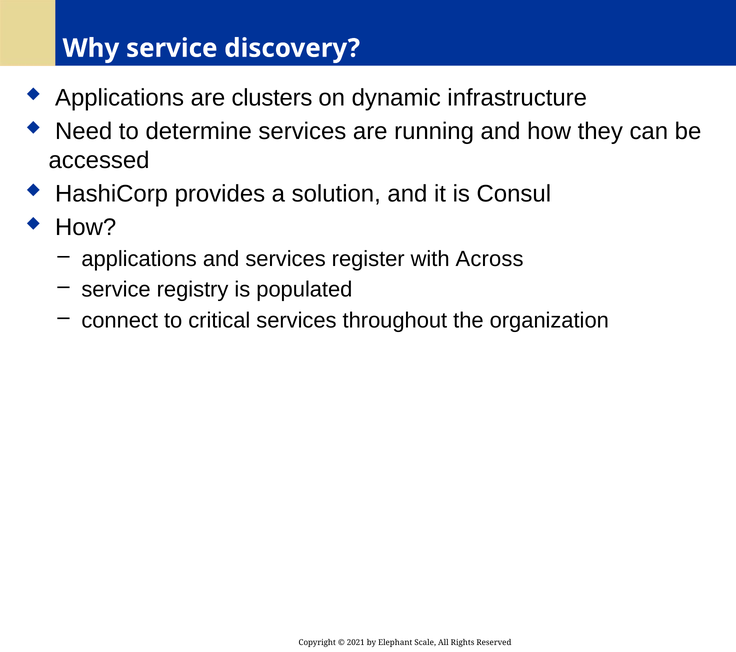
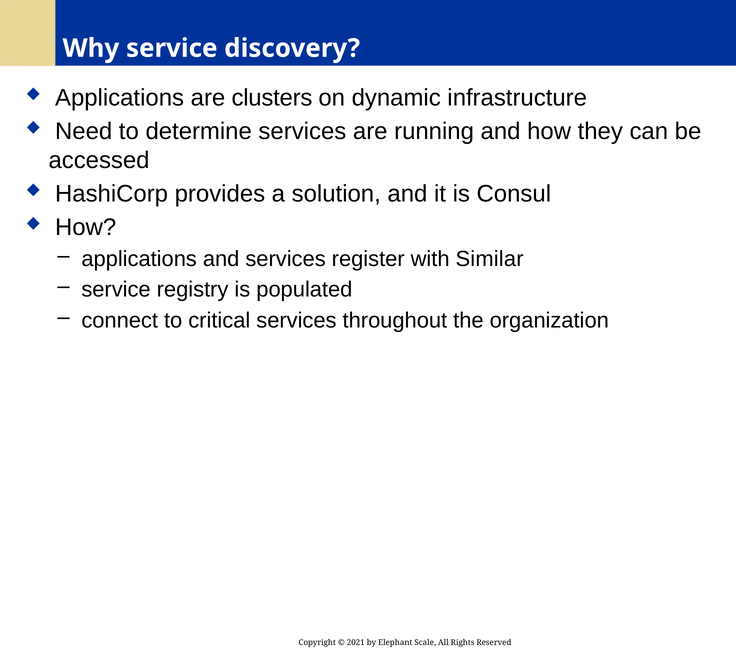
Across: Across -> Similar (490, 259)
